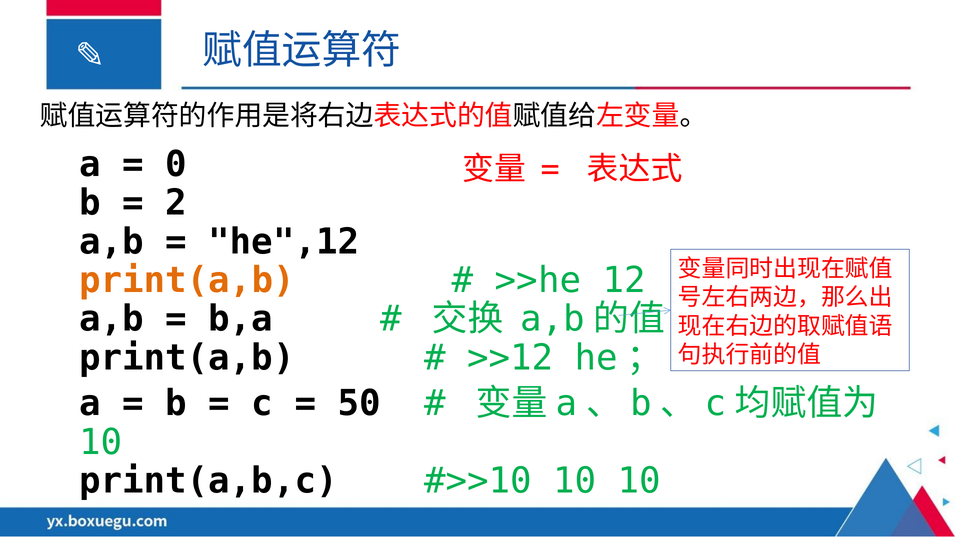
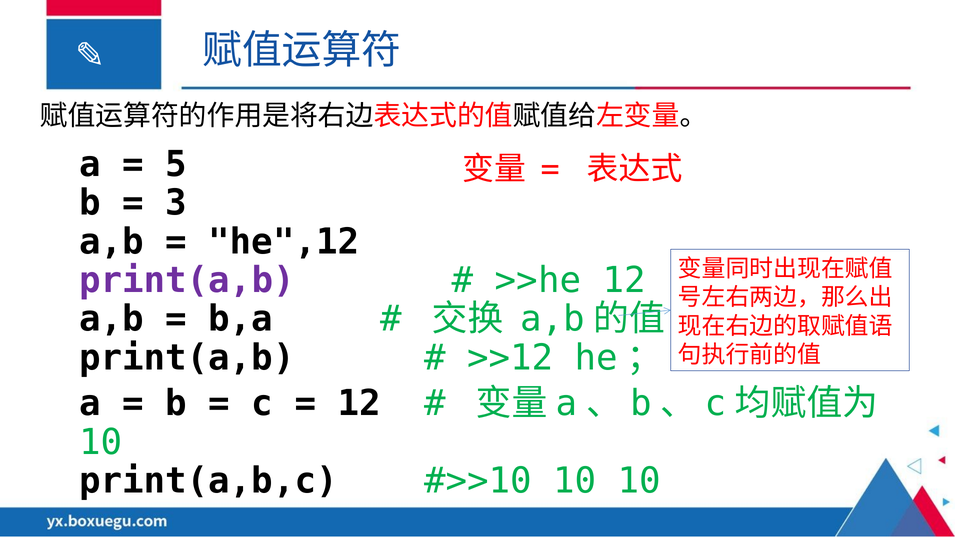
0: 0 -> 5 (176, 164)
2: 2 -> 3 (176, 203)
print(a,b colour: orange -> purple (187, 280)
50: 50 -> 12 (359, 404)
